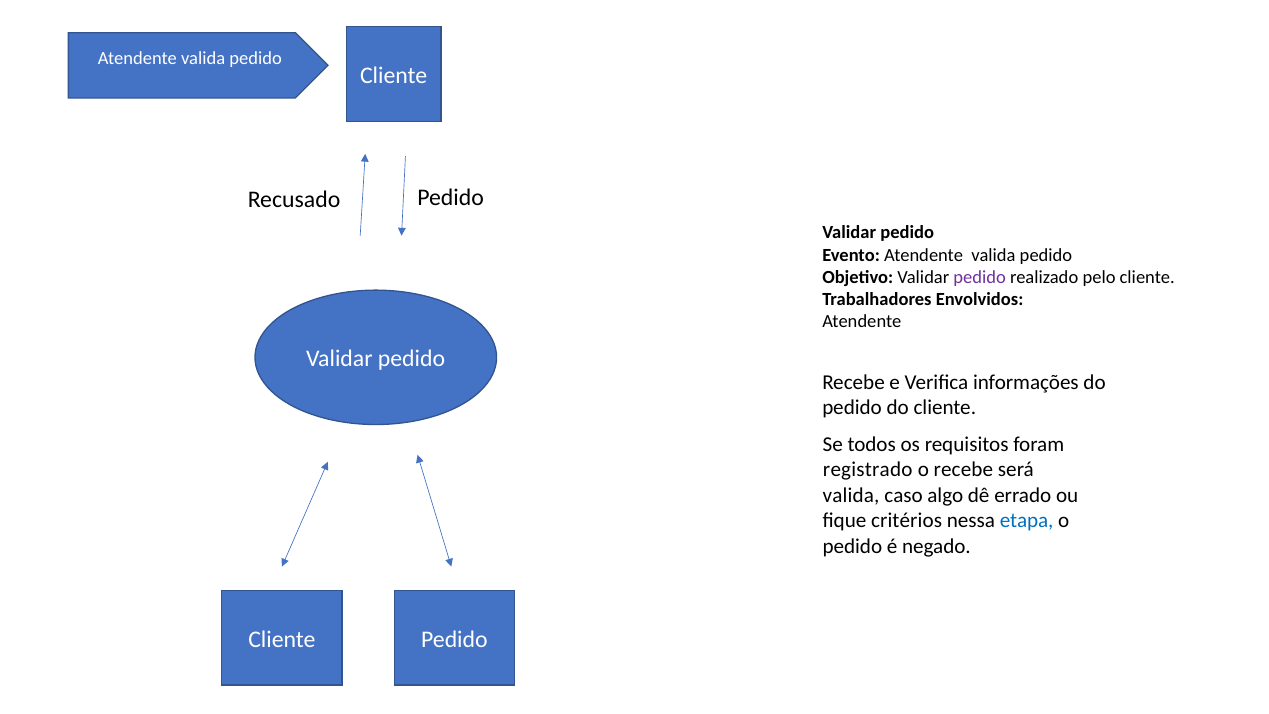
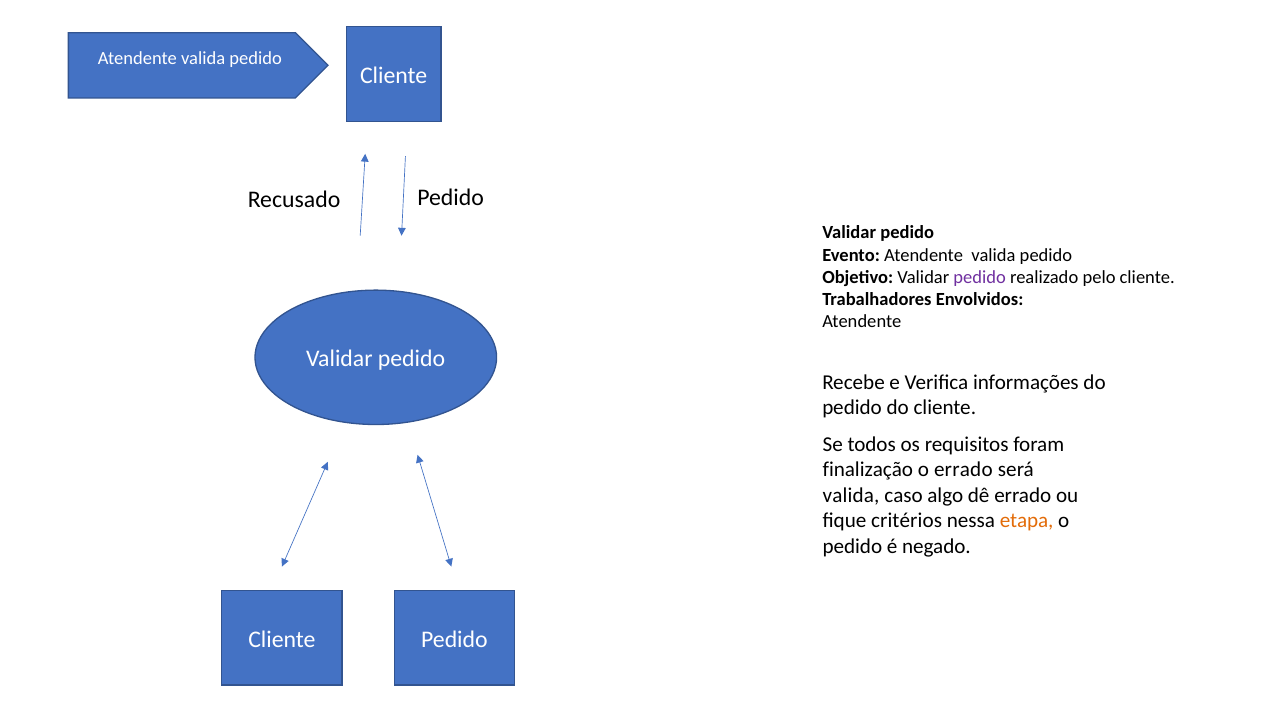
registrado: registrado -> finalização (868, 470)
o recebe: recebe -> errado (963, 470)
etapa colour: blue -> orange (1027, 521)
